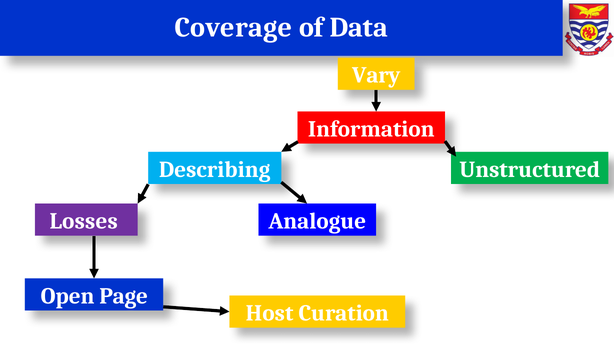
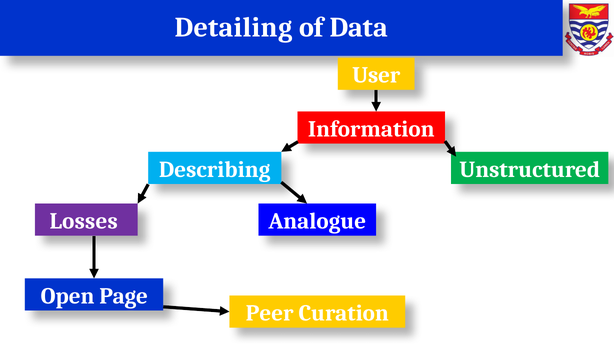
Coverage: Coverage -> Detailing (233, 27)
Vary: Vary -> User (376, 75)
Host: Host -> Peer (270, 314)
